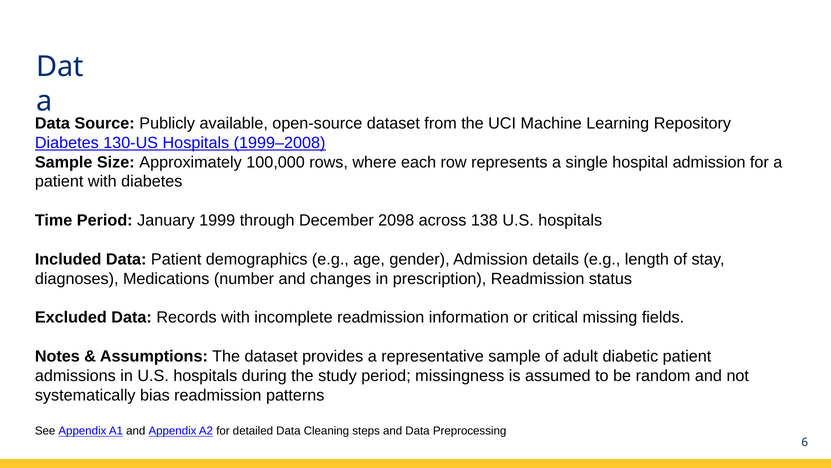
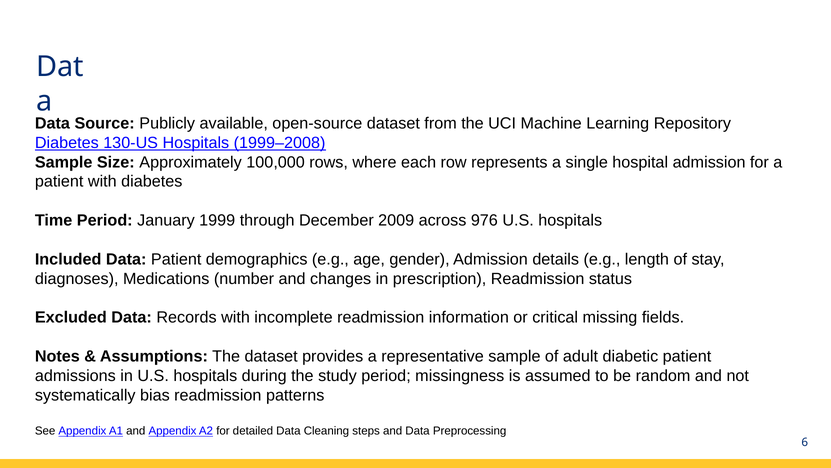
2098: 2098 -> 2009 (396, 220)
138: 138 -> 976 (484, 220)
